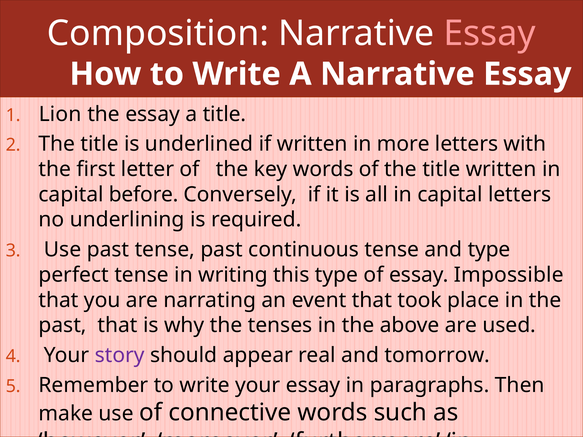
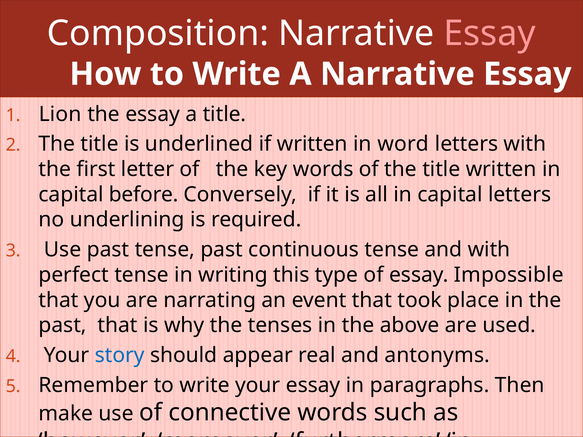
more: more -> word (403, 144)
and type: type -> with (489, 250)
story colour: purple -> blue (120, 355)
tomorrow: tomorrow -> antonyms (437, 355)
